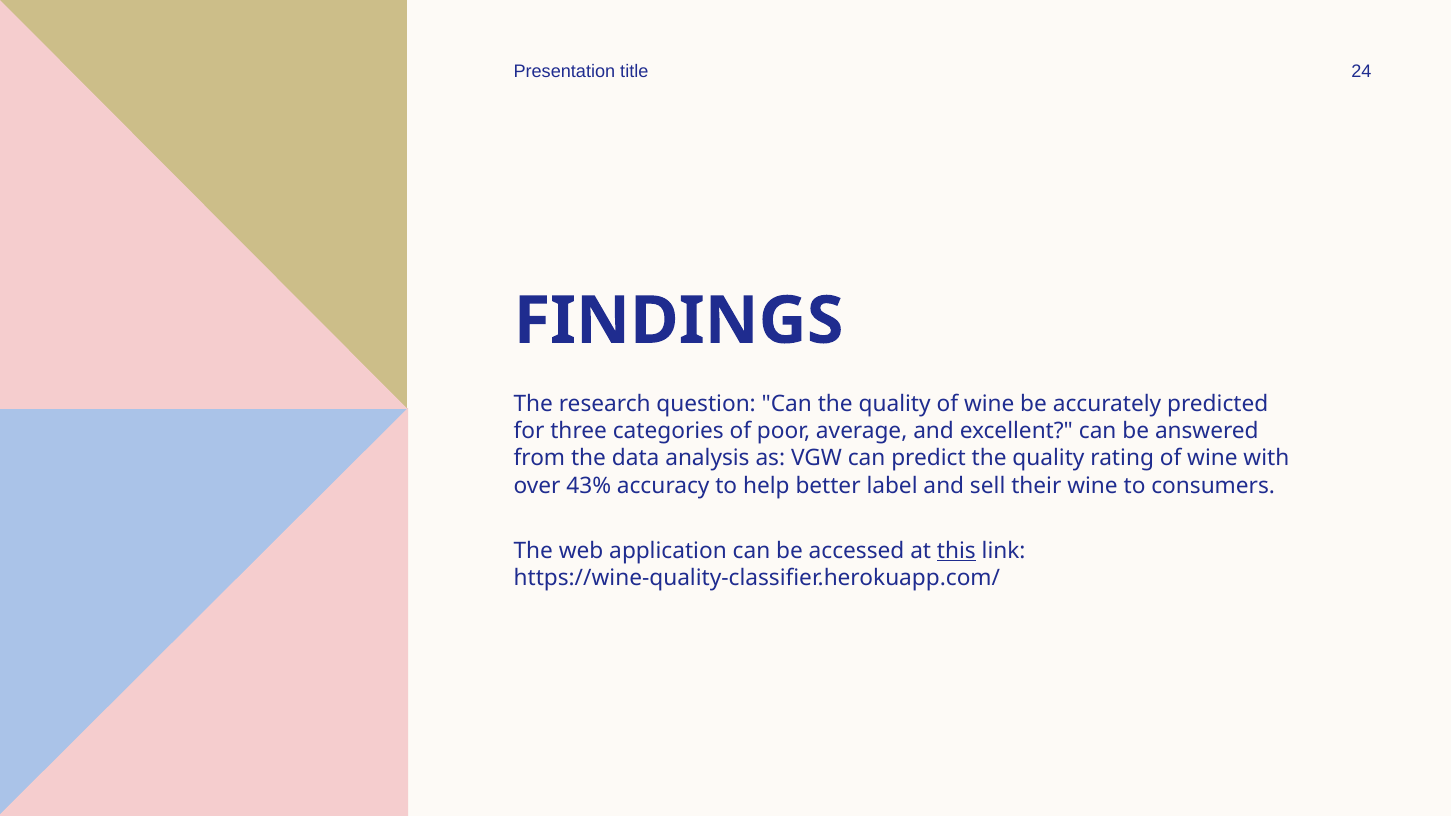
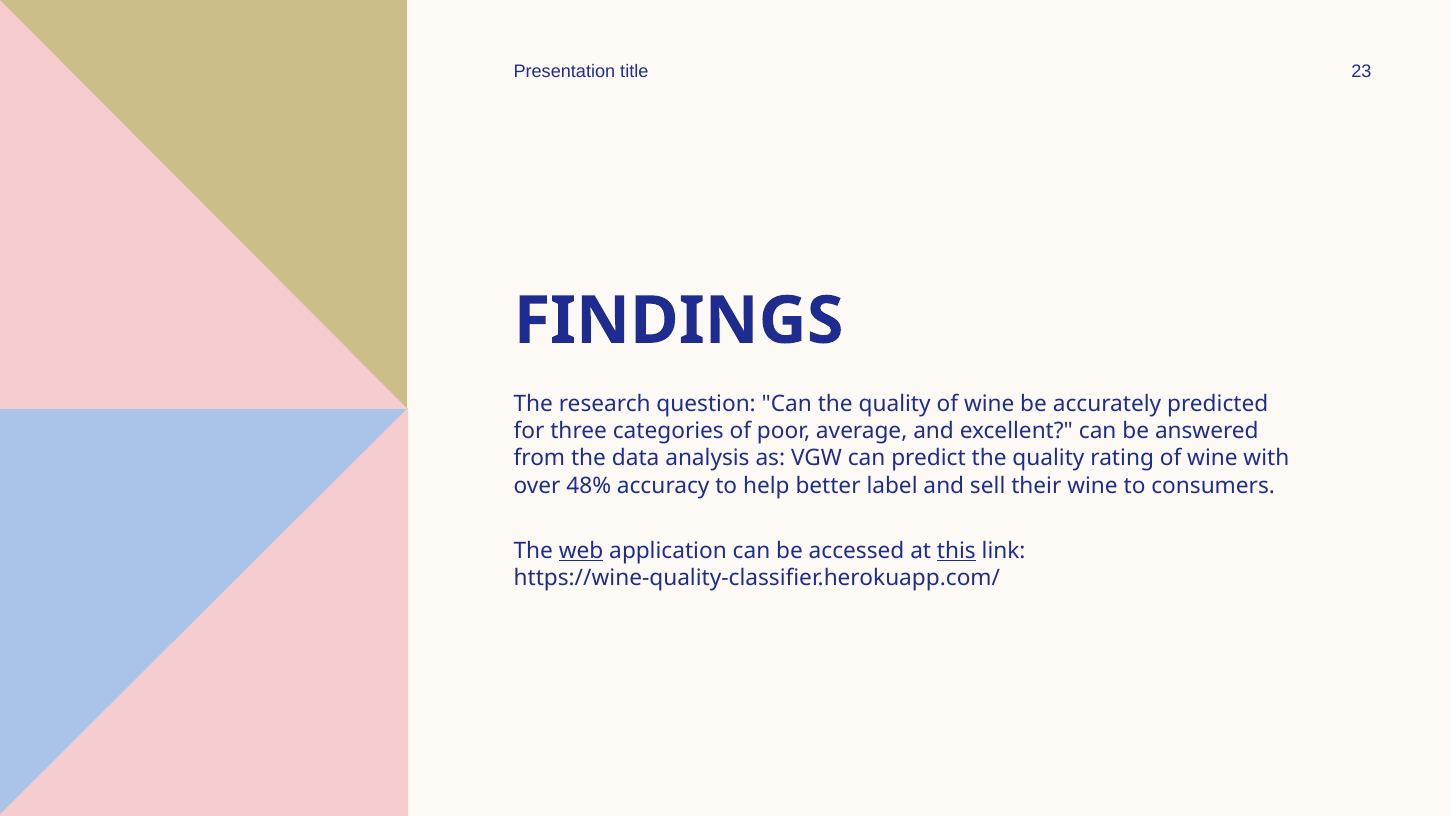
24: 24 -> 23 (1361, 72)
43%: 43% -> 48% (589, 486)
web underline: none -> present (581, 551)
